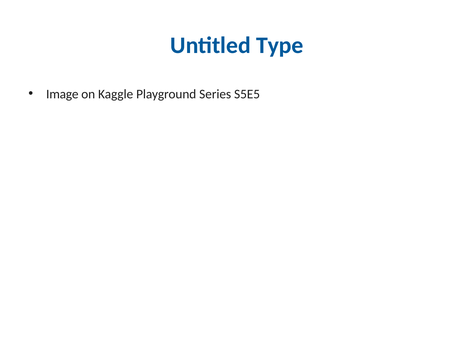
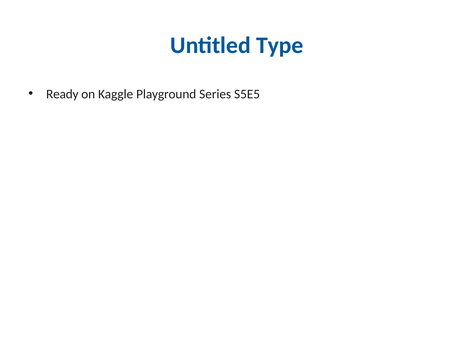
Image: Image -> Ready (62, 94)
